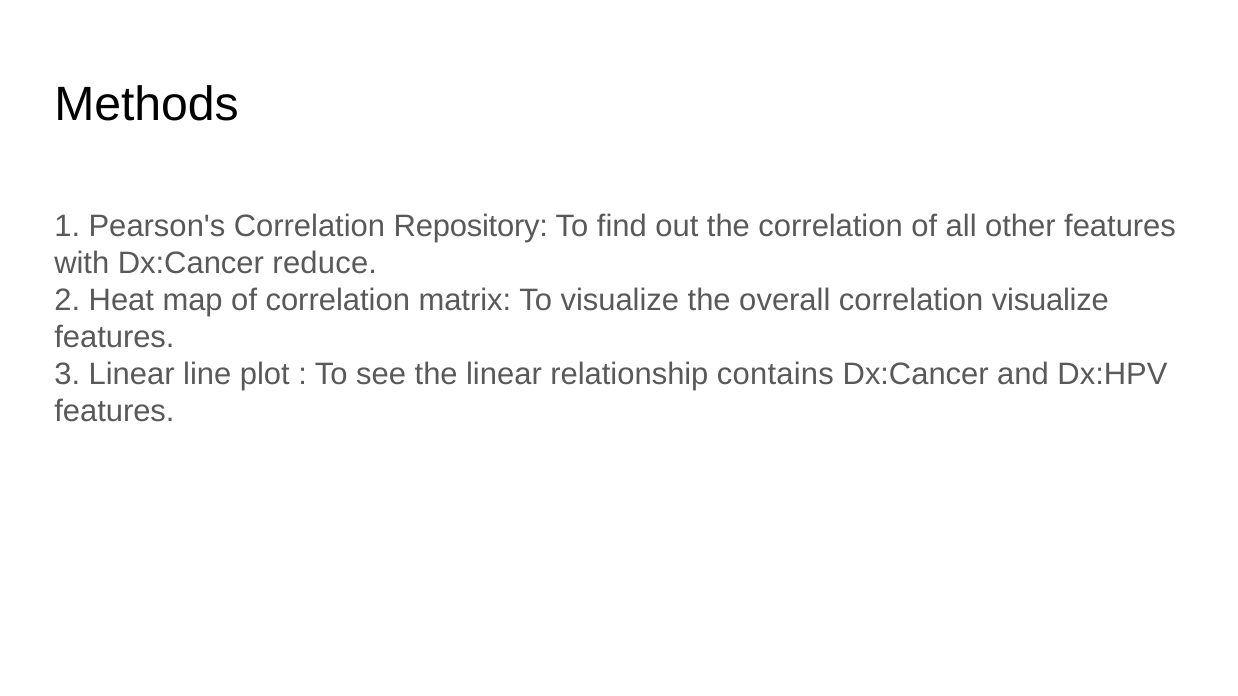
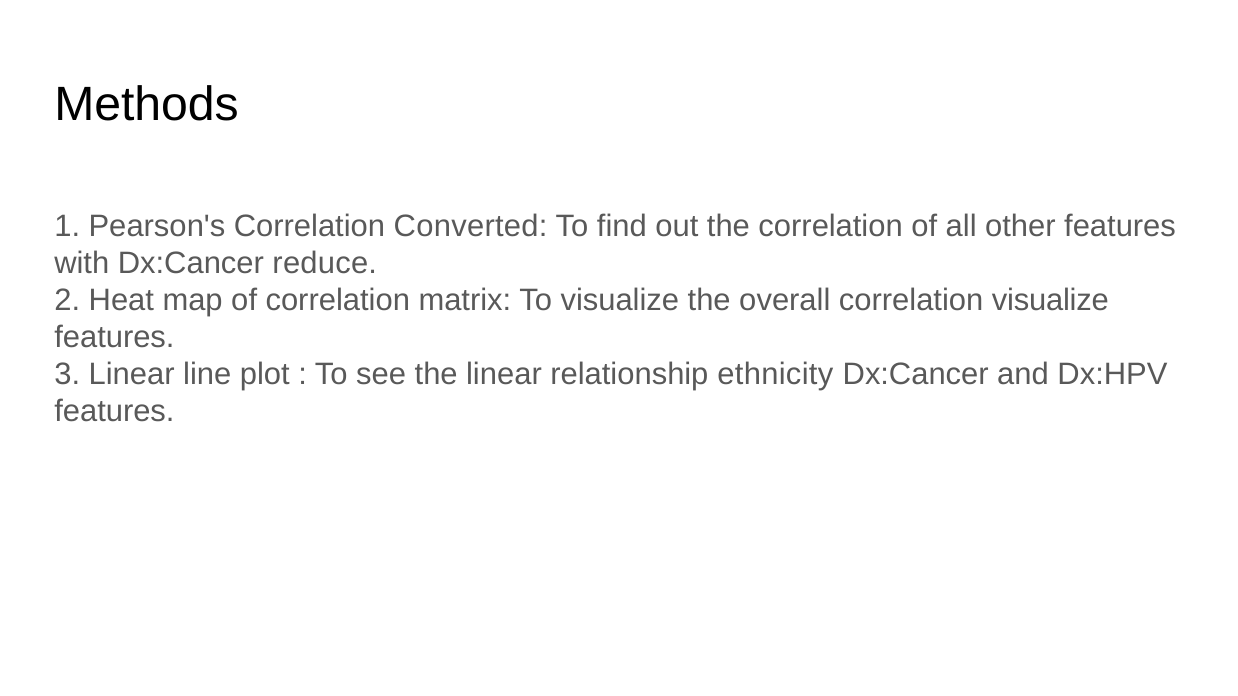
Repository: Repository -> Converted (471, 226)
contains: contains -> ethnicity (775, 375)
